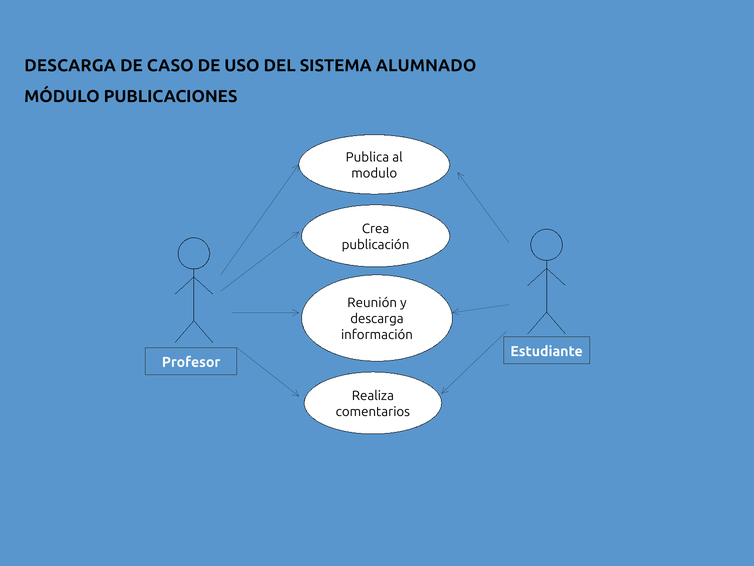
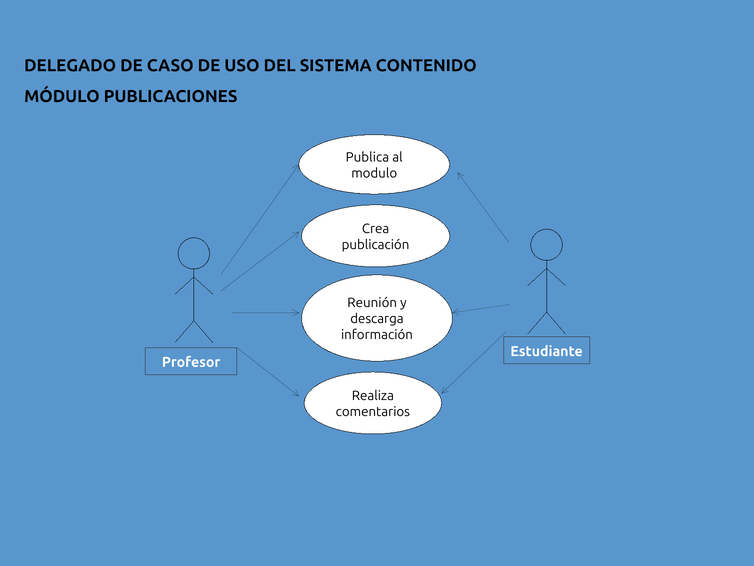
DESCARGA: DESCARGA -> DELEGADO (70, 65)
ALUMNADO: ALUMNADO -> CONTENIDO (426, 65)
